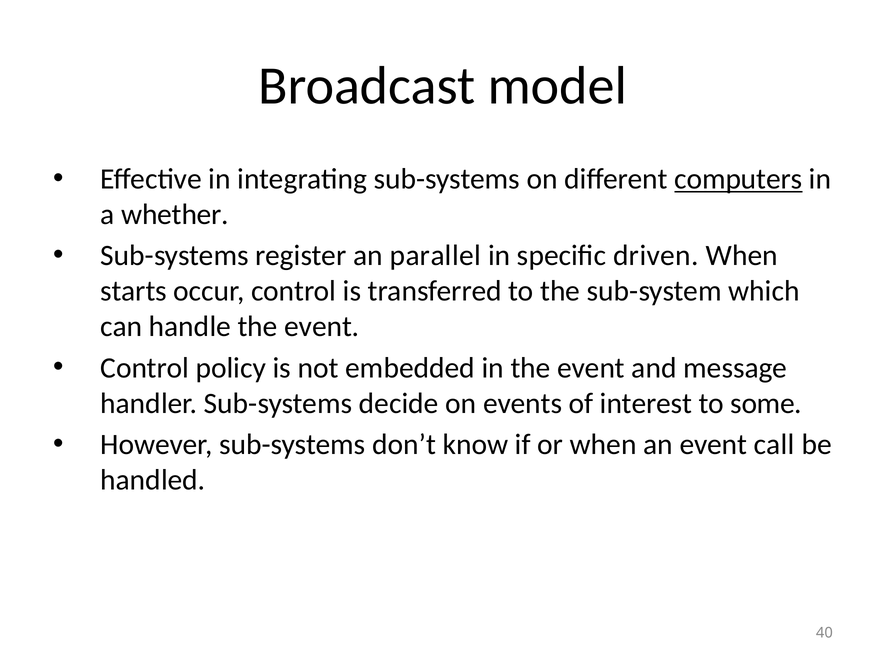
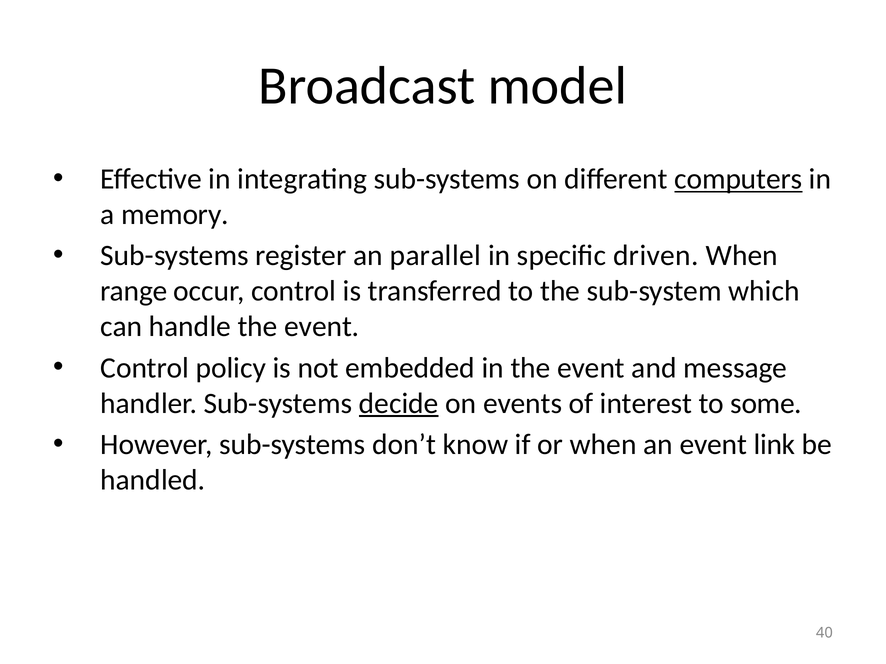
whether: whether -> memory (175, 215)
starts: starts -> range (134, 291)
decide underline: none -> present (399, 404)
call: call -> link (774, 445)
